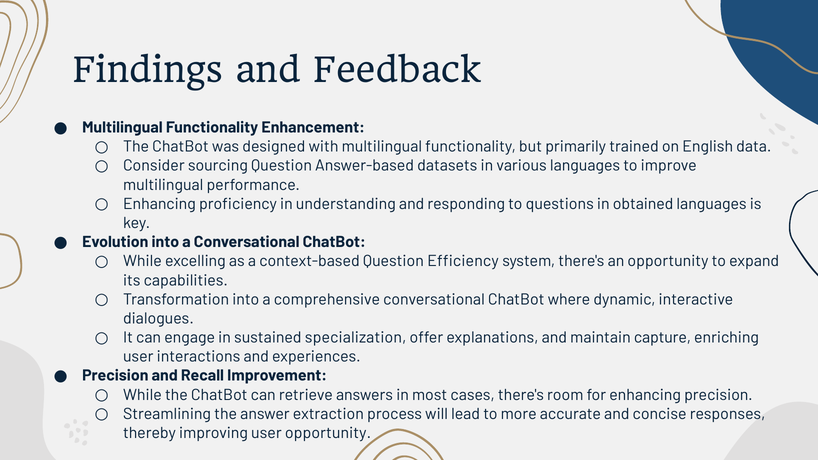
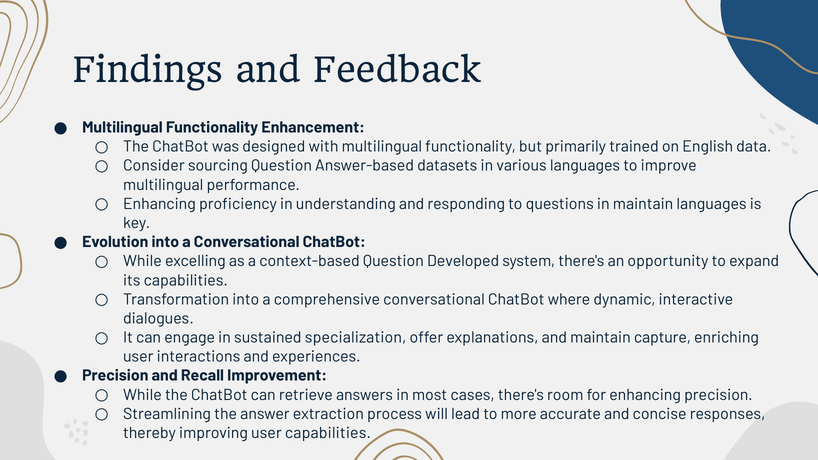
in obtained: obtained -> maintain (643, 204)
Efficiency: Efficiency -> Developed (463, 261)
user opportunity: opportunity -> capabilities (328, 433)
